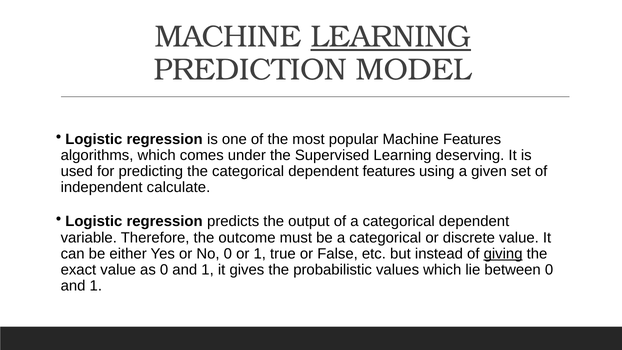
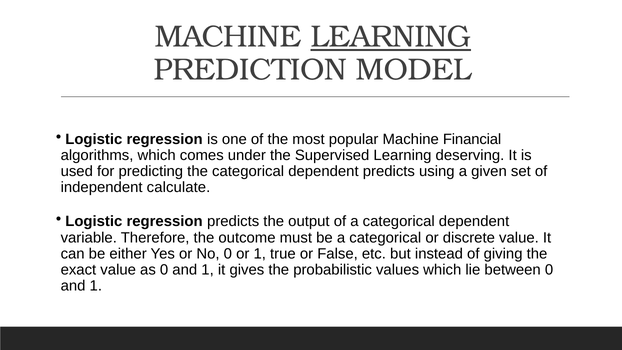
Machine Features: Features -> Financial (472, 139)
dependent features: features -> predicts (389, 171)
giving underline: present -> none (503, 254)
